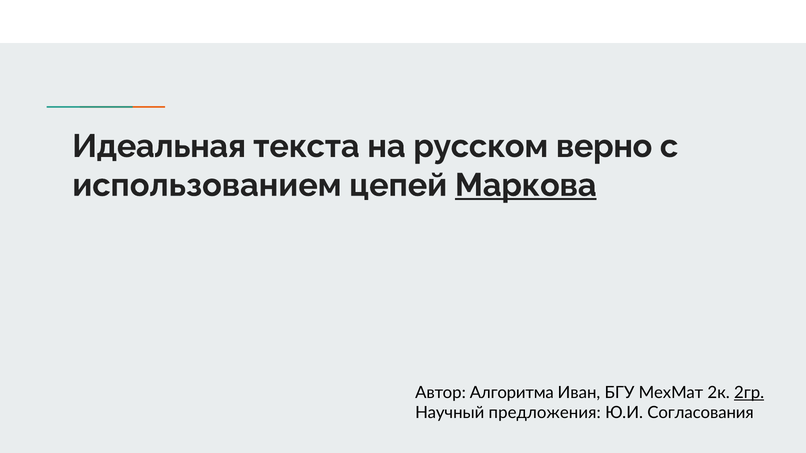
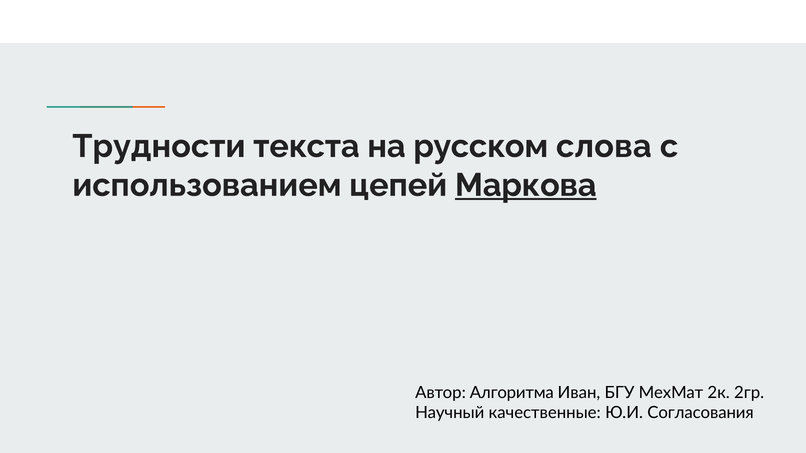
Идеальная: Идеальная -> Трудности (159, 146)
верно: верно -> слова (604, 146)
2гр underline: present -> none (749, 393)
предложения: предложения -> качественные (545, 413)
